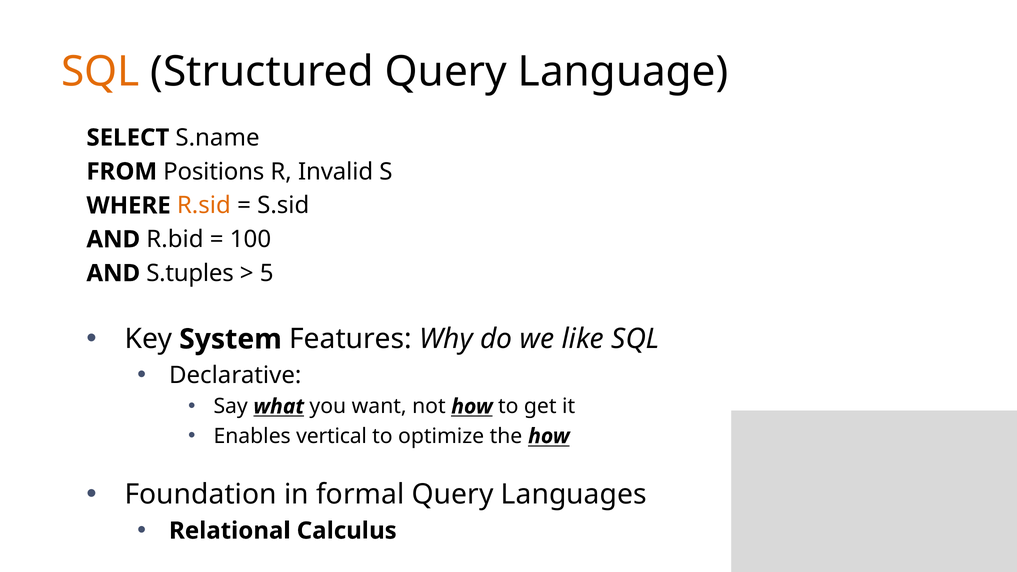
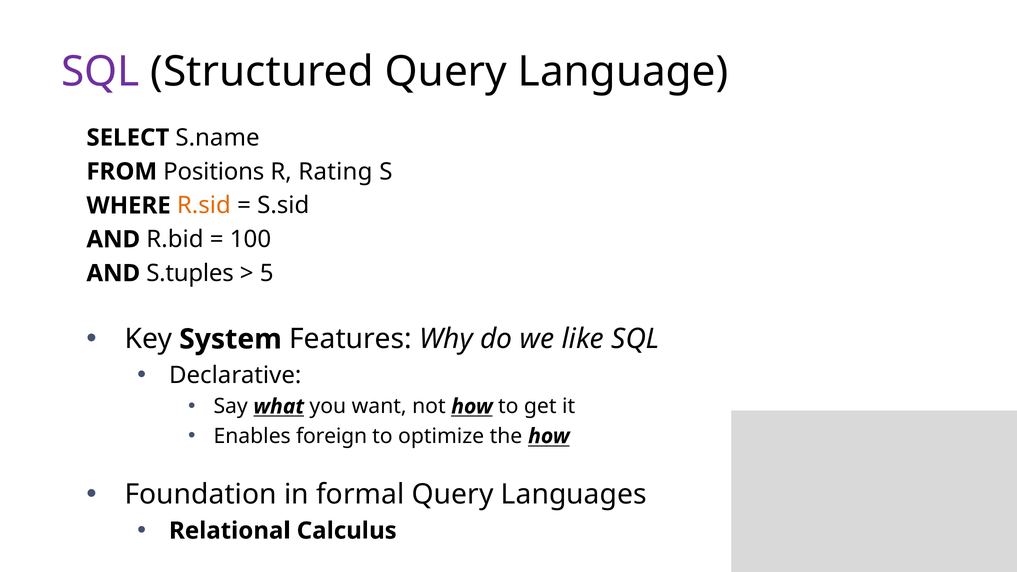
SQL colour: orange -> purple (100, 72)
Invalid: Invalid -> Rating (335, 172)
vertical: vertical -> foreign (332, 436)
